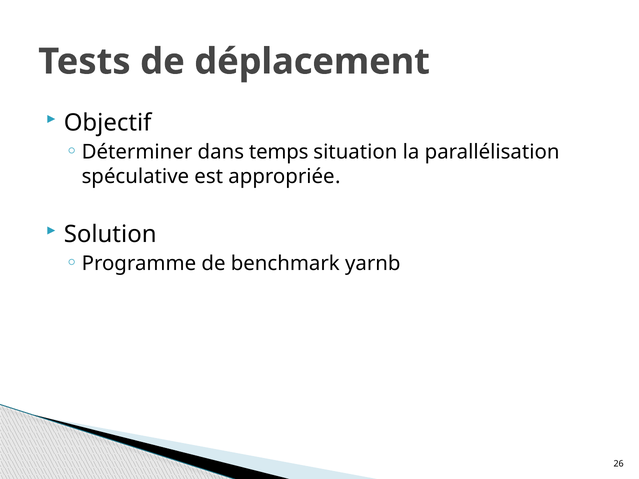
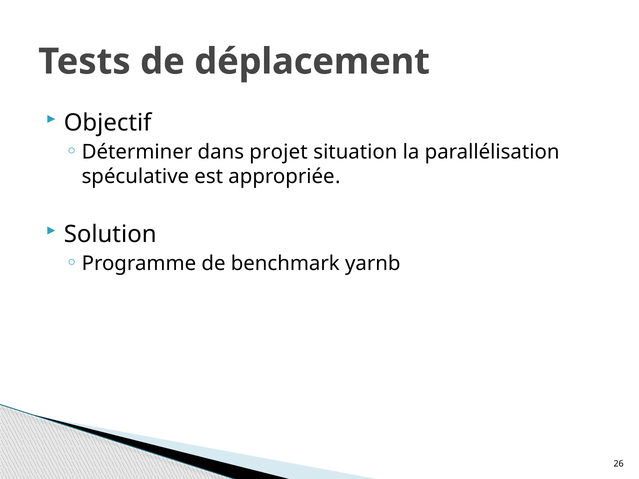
temps: temps -> projet (279, 152)
